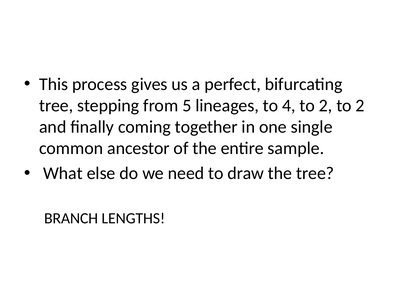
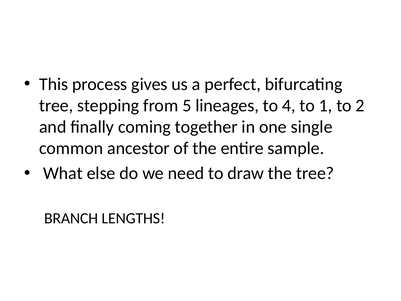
4 to 2: 2 -> 1 (326, 106)
